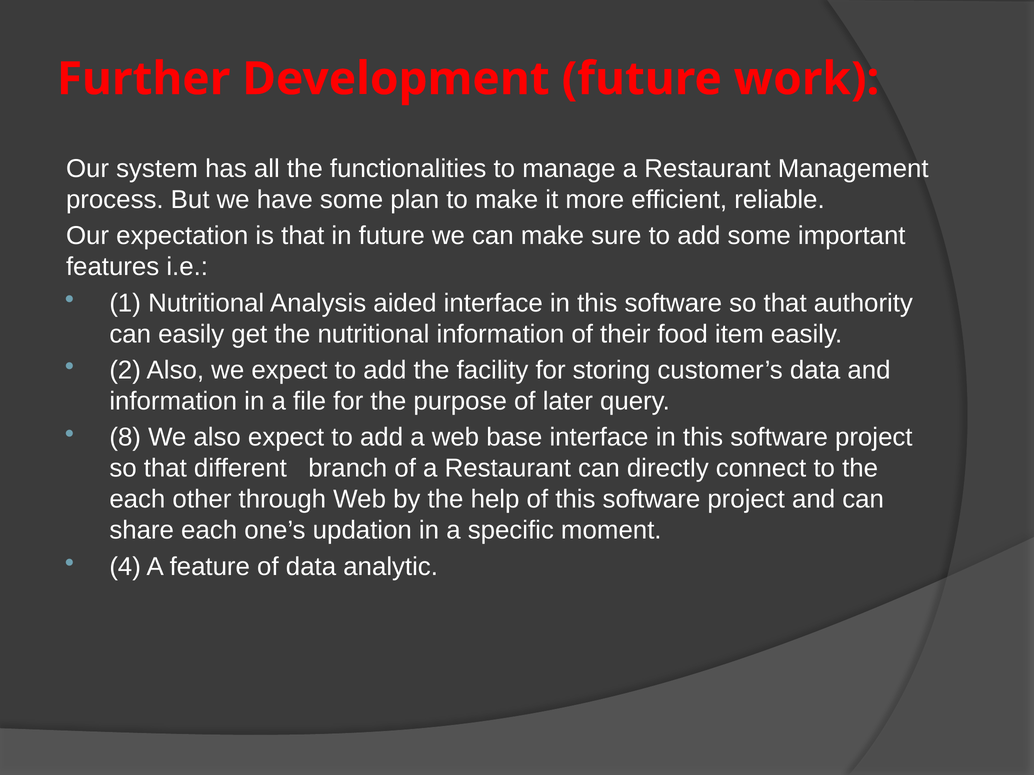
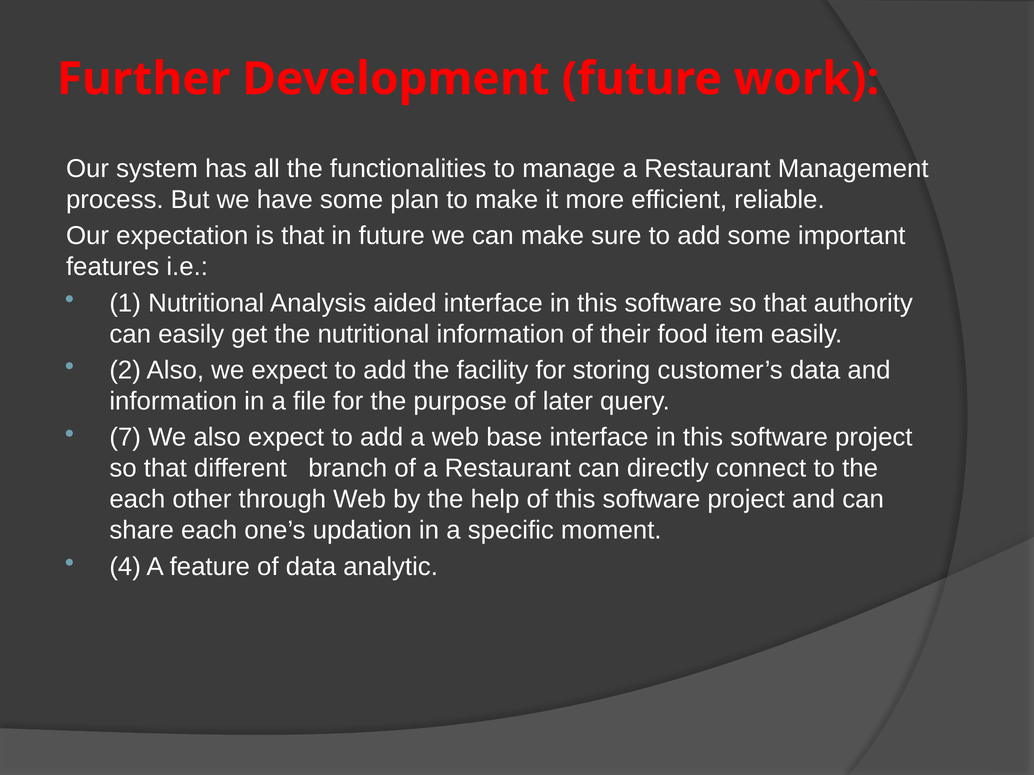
8: 8 -> 7 (125, 438)
